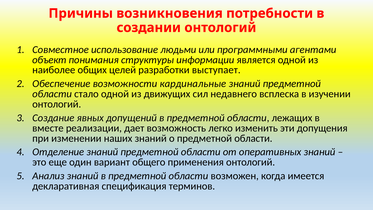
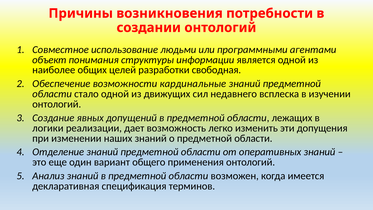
выступает: выступает -> свободная (216, 70)
вместе: вместе -> логики (48, 128)
